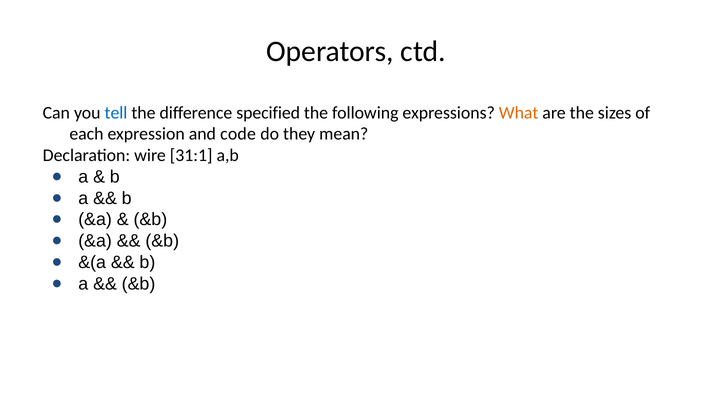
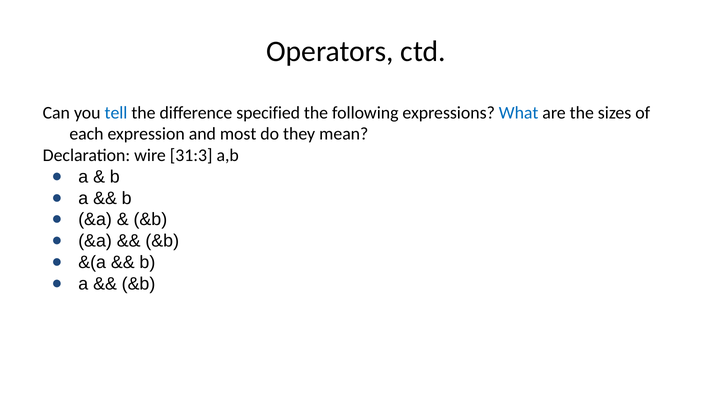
What colour: orange -> blue (519, 113)
code: code -> most (238, 134)
31:1: 31:1 -> 31:3 (191, 155)
